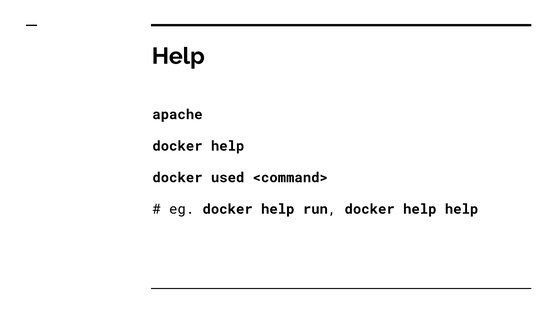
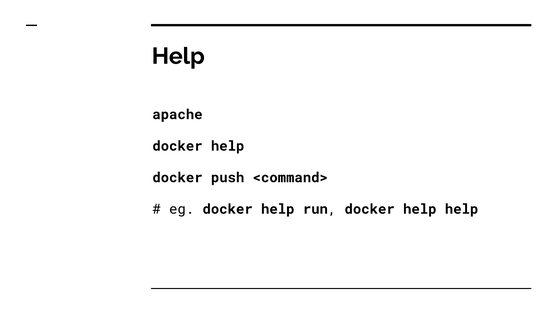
used: used -> push (228, 178)
